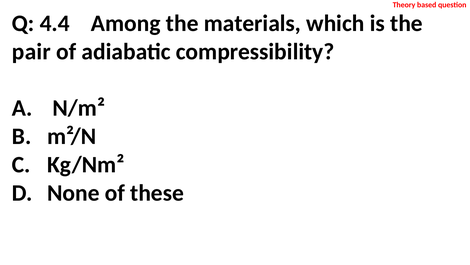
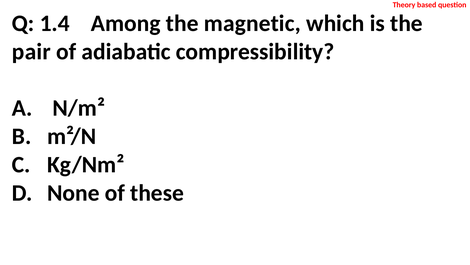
4.4: 4.4 -> 1.4 (55, 23)
materials: materials -> magnetic (252, 23)
